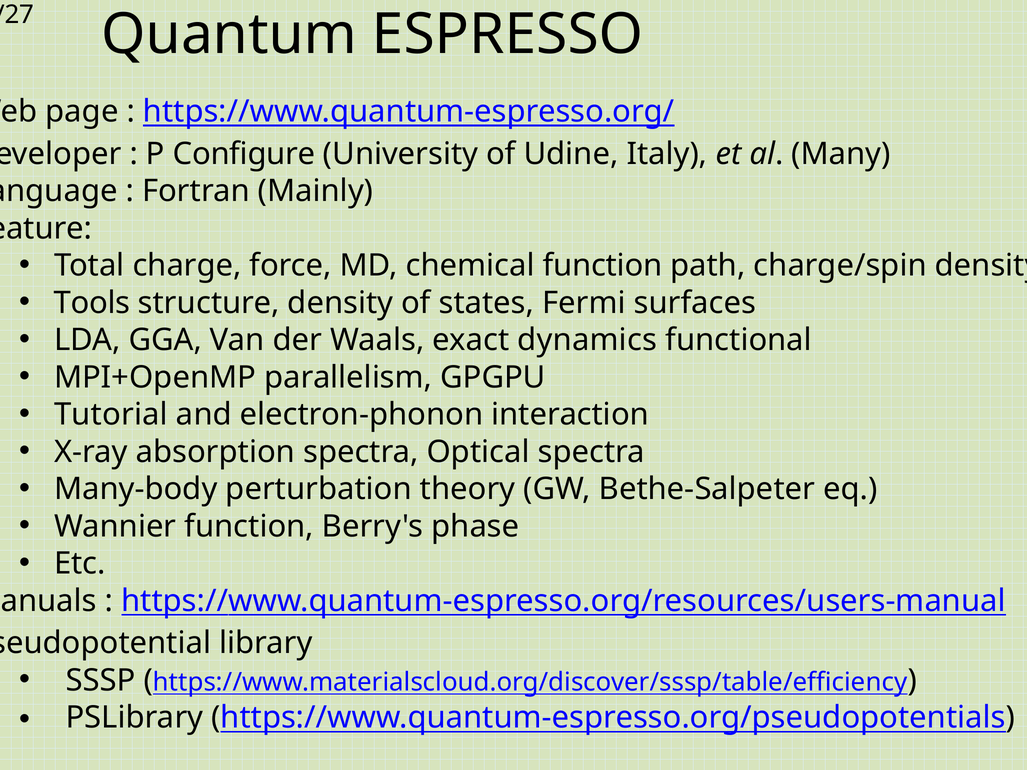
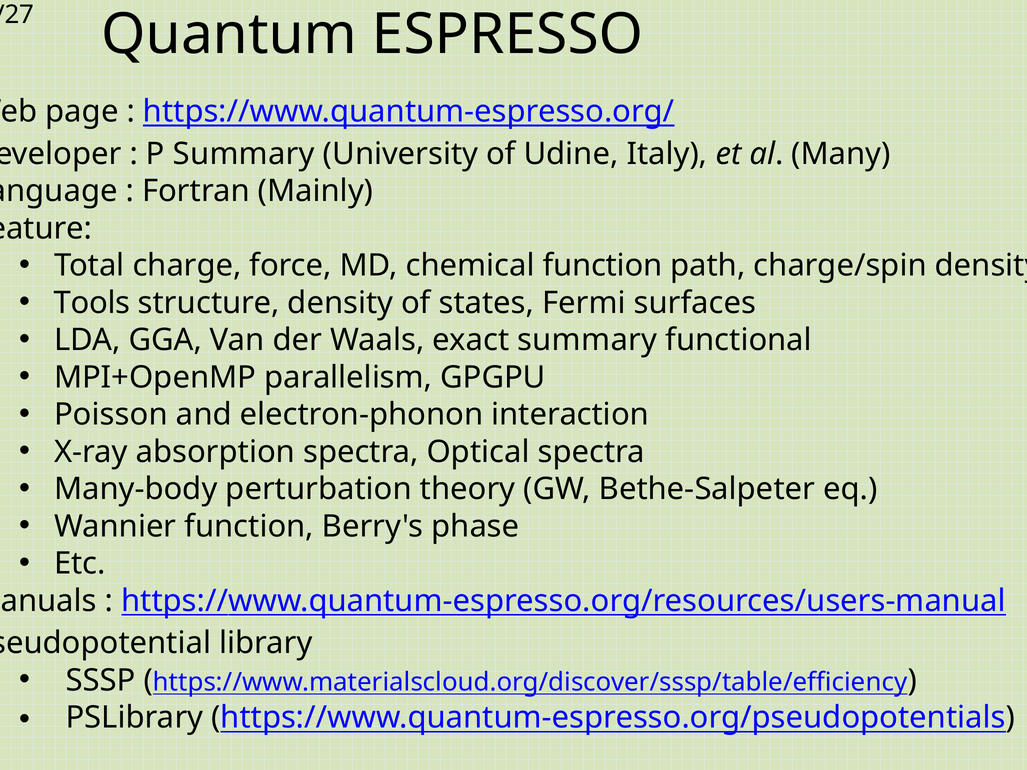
P Configure: Configure -> Summary (244, 154)
exact dynamics: dynamics -> summary (587, 340)
Tutorial: Tutorial -> Poisson (111, 415)
